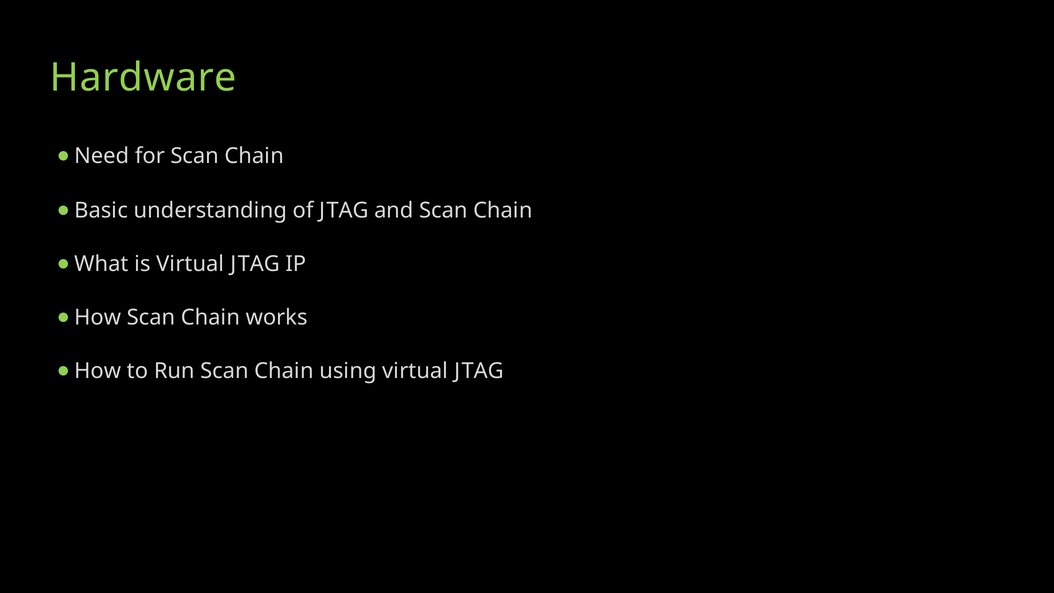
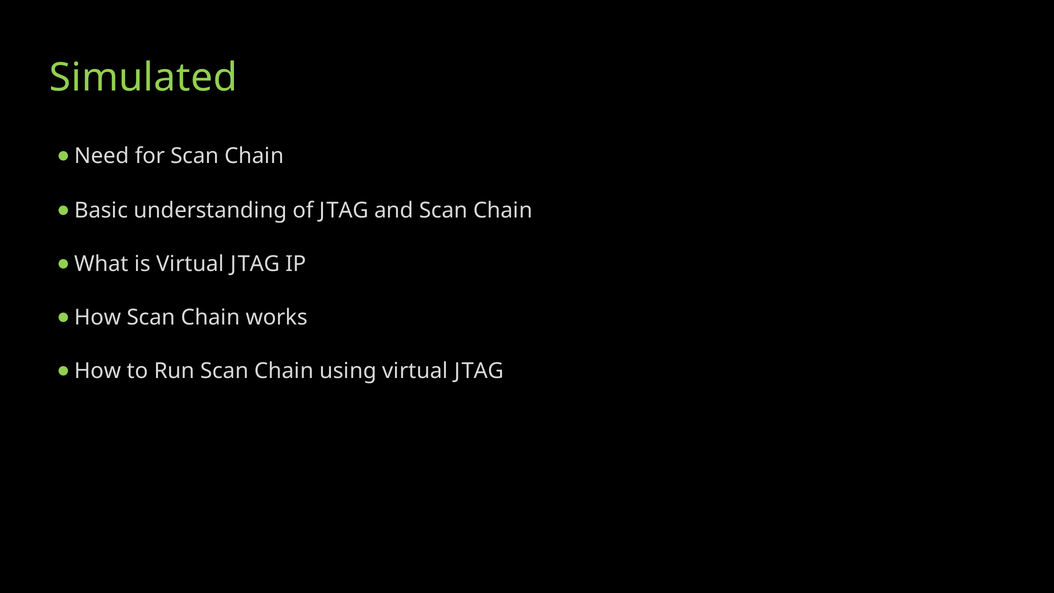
Hardware: Hardware -> Simulated (143, 78)
